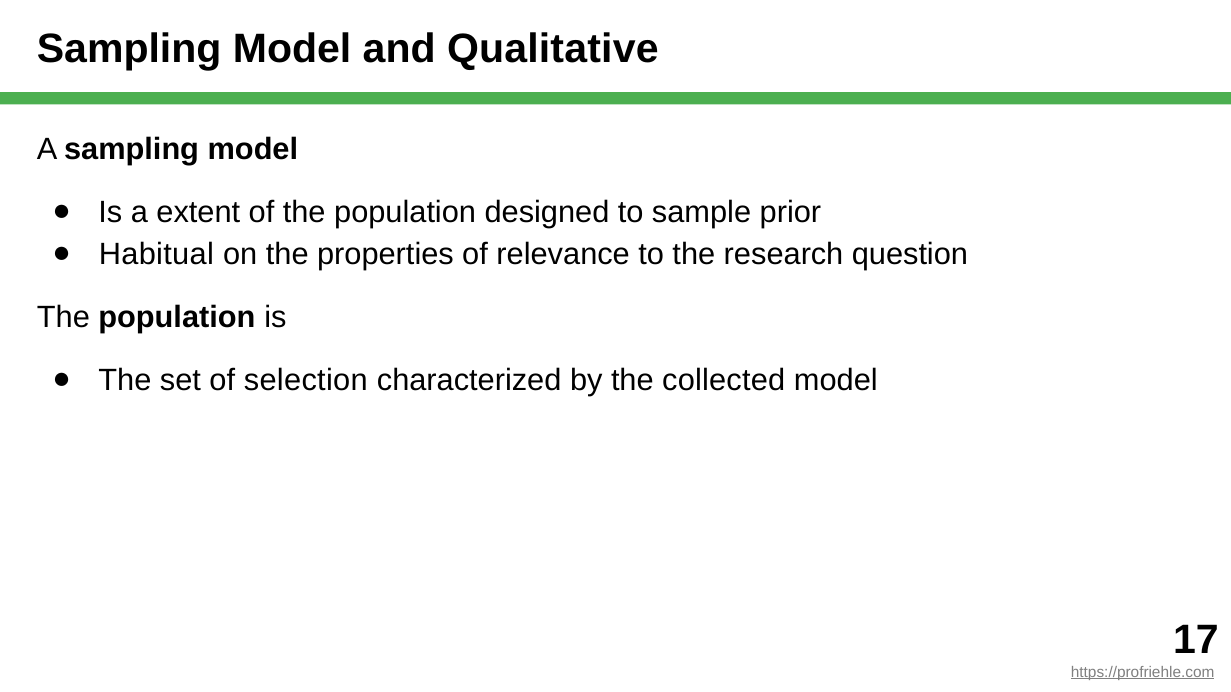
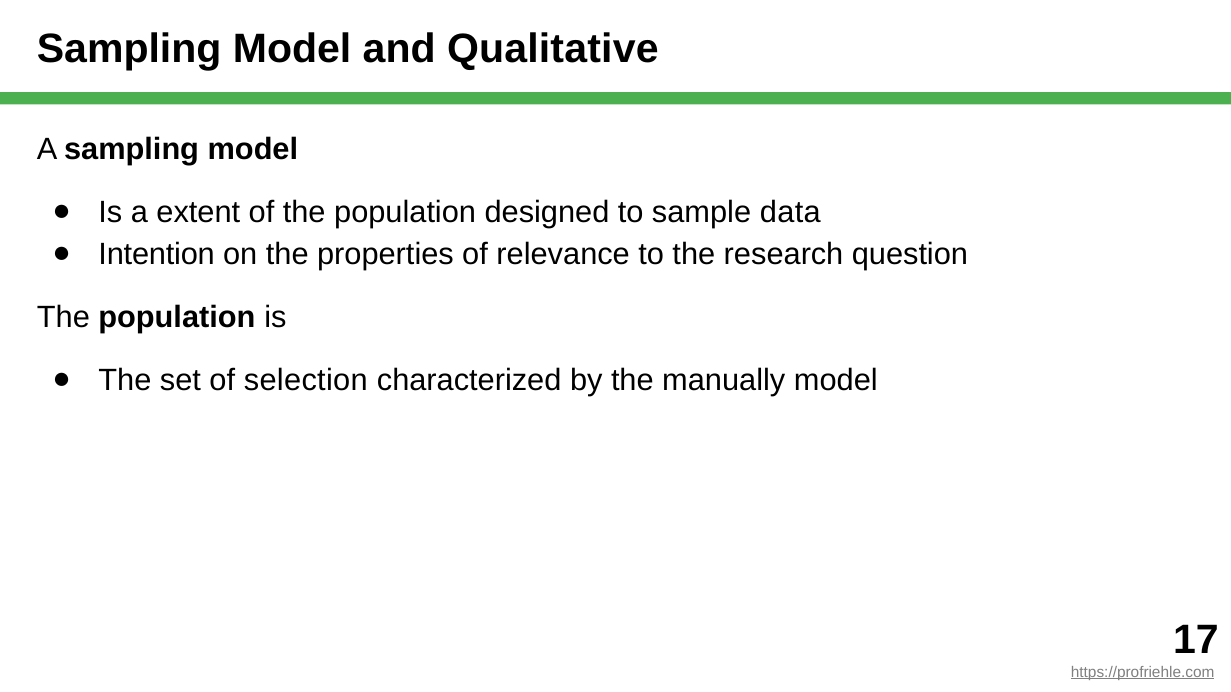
prior: prior -> data (790, 212)
Habitual: Habitual -> Intention (157, 255)
collected: collected -> manually (724, 381)
